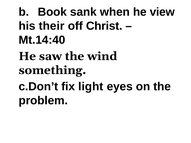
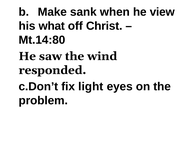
Book: Book -> Make (52, 12)
their: their -> what (52, 26)
Mt.14:40: Mt.14:40 -> Mt.14:80 (42, 40)
something: something -> responded (52, 70)
